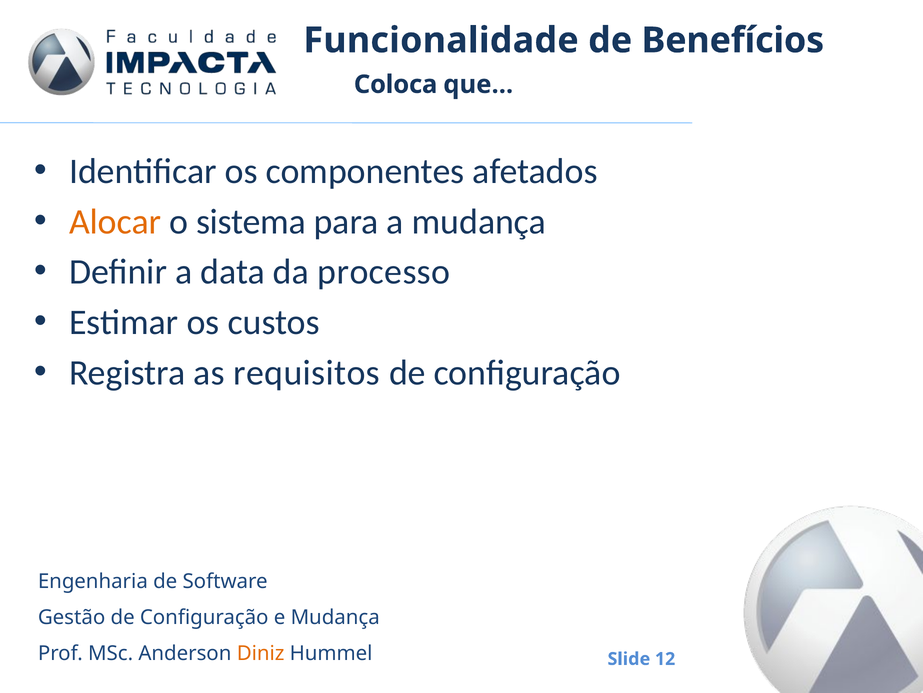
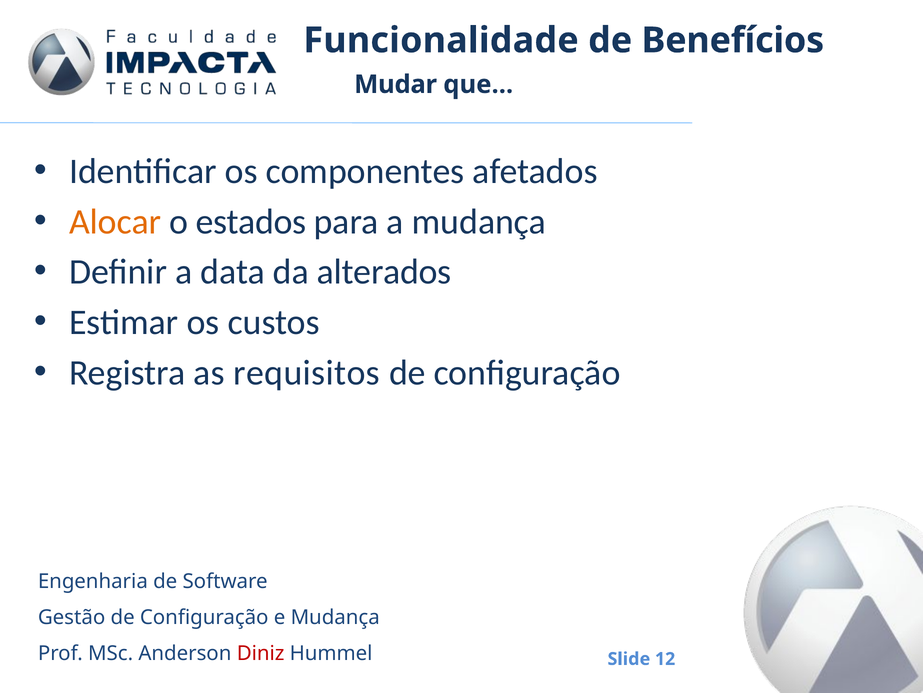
Coloca: Coloca -> Mudar (396, 84)
sistema: sistema -> estados (251, 221)
processo: processo -> alterados (384, 272)
Diniz colour: orange -> red (261, 653)
